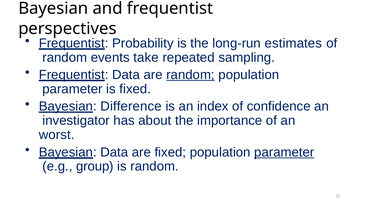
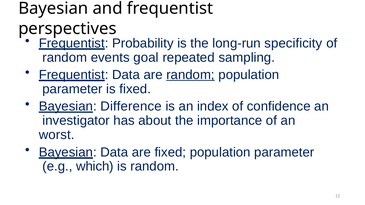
estimates: estimates -> specificity (293, 43)
take: take -> goal (146, 58)
parameter underline: present -> none (284, 152)
group: group -> which (95, 167)
